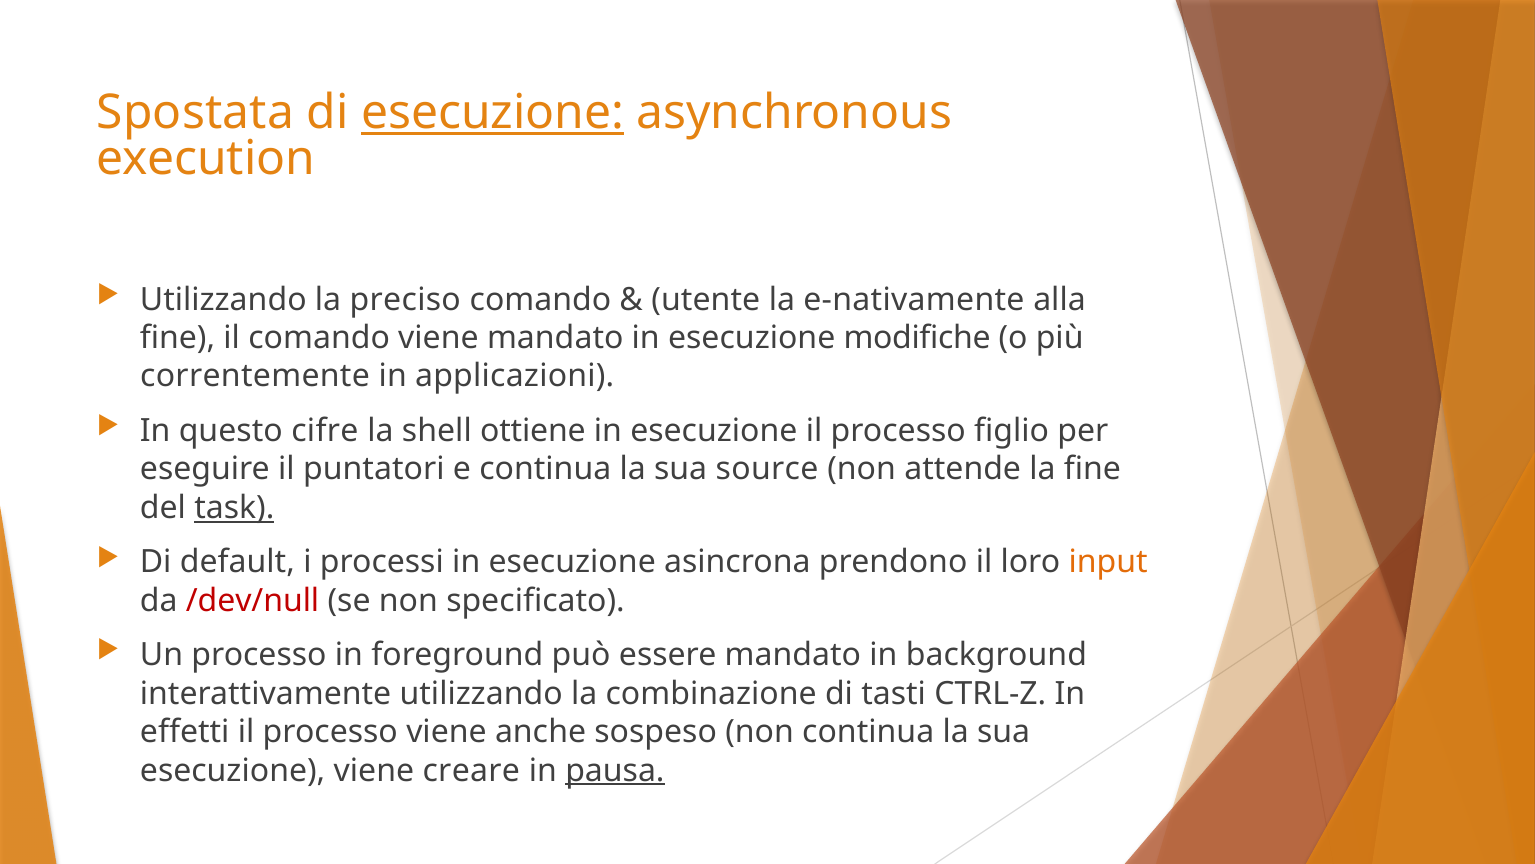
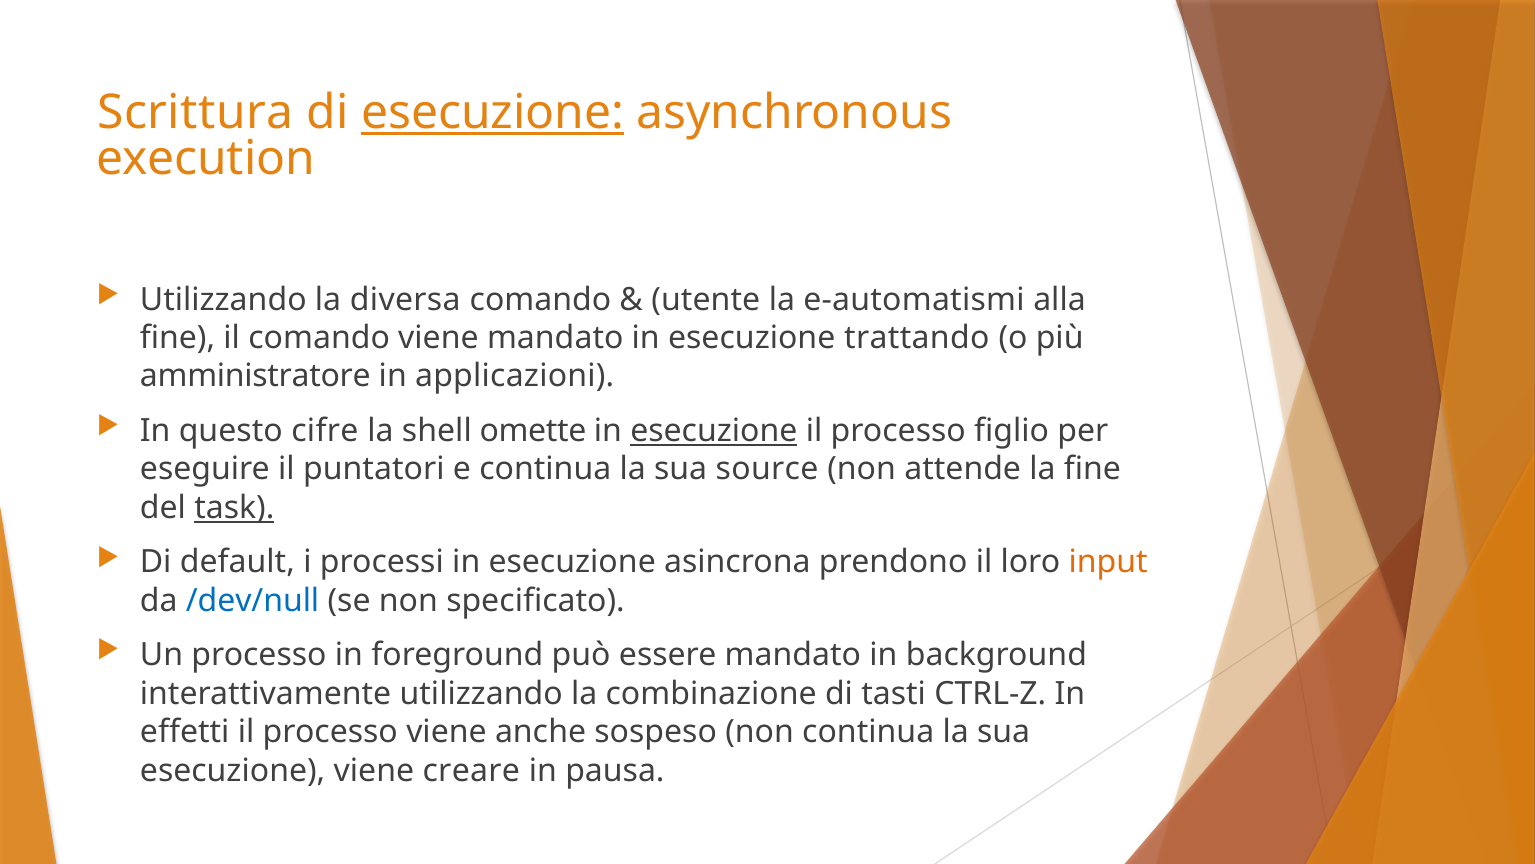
Spostata: Spostata -> Scrittura (195, 113)
preciso: preciso -> diversa (405, 299)
e-nativamente: e-nativamente -> e-automatismi (914, 299)
modifiche: modifiche -> trattando (917, 338)
correntemente: correntemente -> amministratore (255, 376)
ottiene: ottiene -> omette (533, 431)
esecuzione underline: none -> present (714, 431)
/dev/null colour: red -> blue (253, 600)
pausa underline: present -> none (615, 770)
